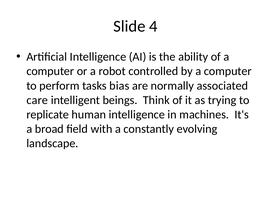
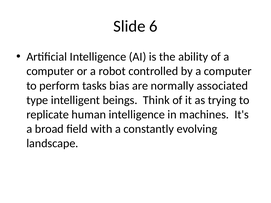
4: 4 -> 6 (153, 26)
care: care -> type (37, 100)
